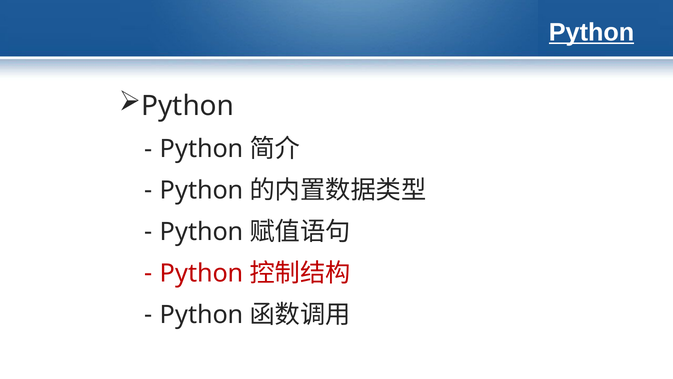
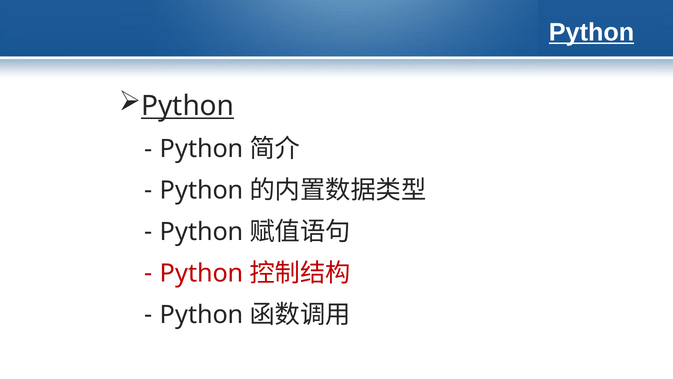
Python underline: none -> present (188, 106)
